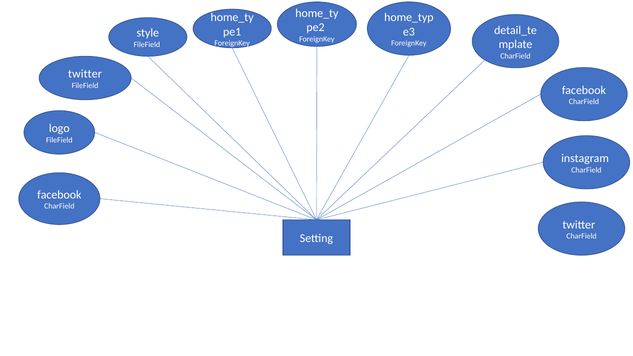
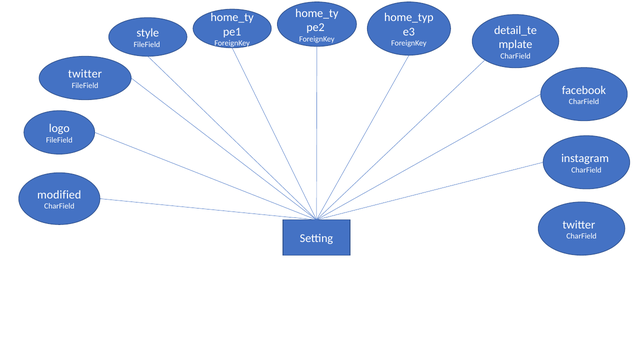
facebook: facebook -> modified (59, 195)
